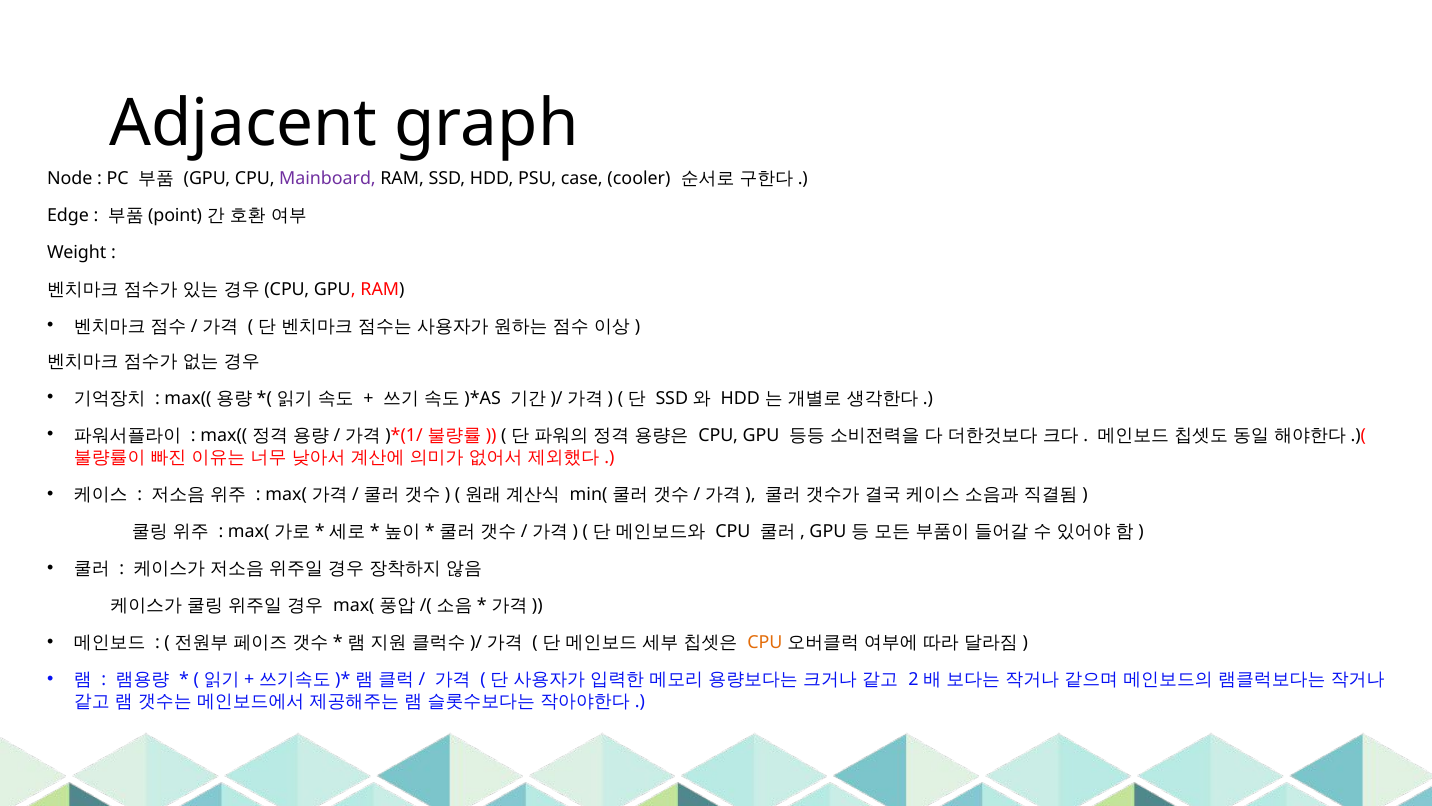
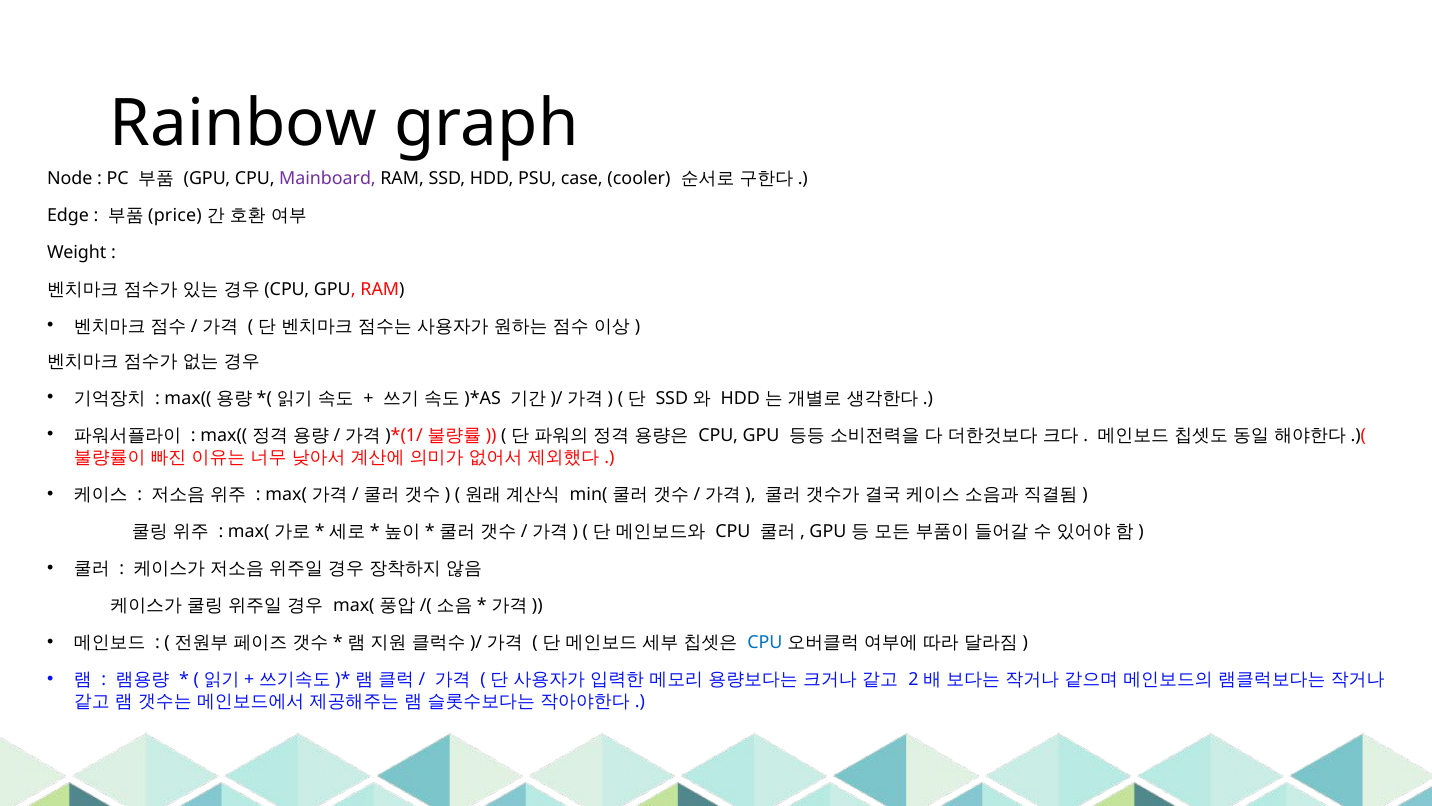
Adjacent: Adjacent -> Rainbow (243, 123)
point: point -> price (175, 215)
CPU colour: orange -> blue (765, 643)
